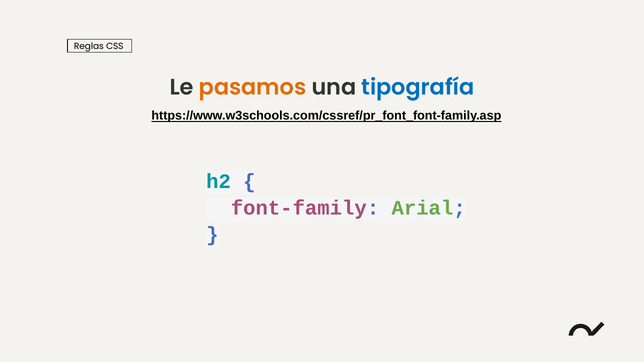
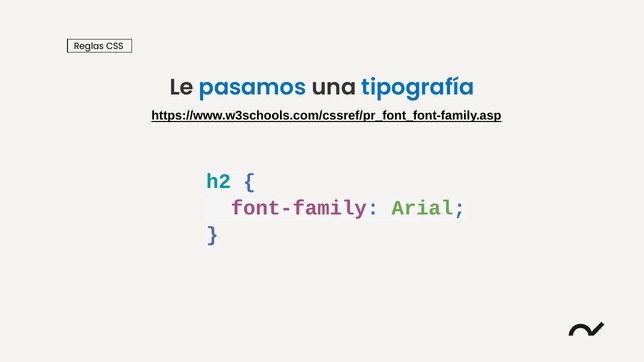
pasamos colour: orange -> blue (253, 87)
